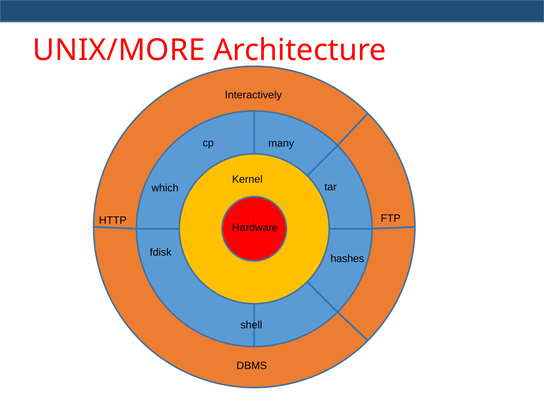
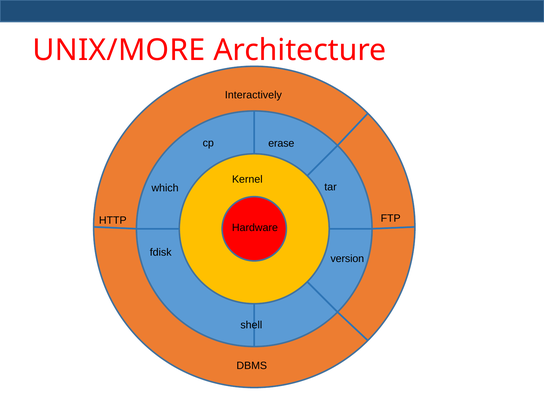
many: many -> erase (281, 143)
hashes: hashes -> version (347, 259)
